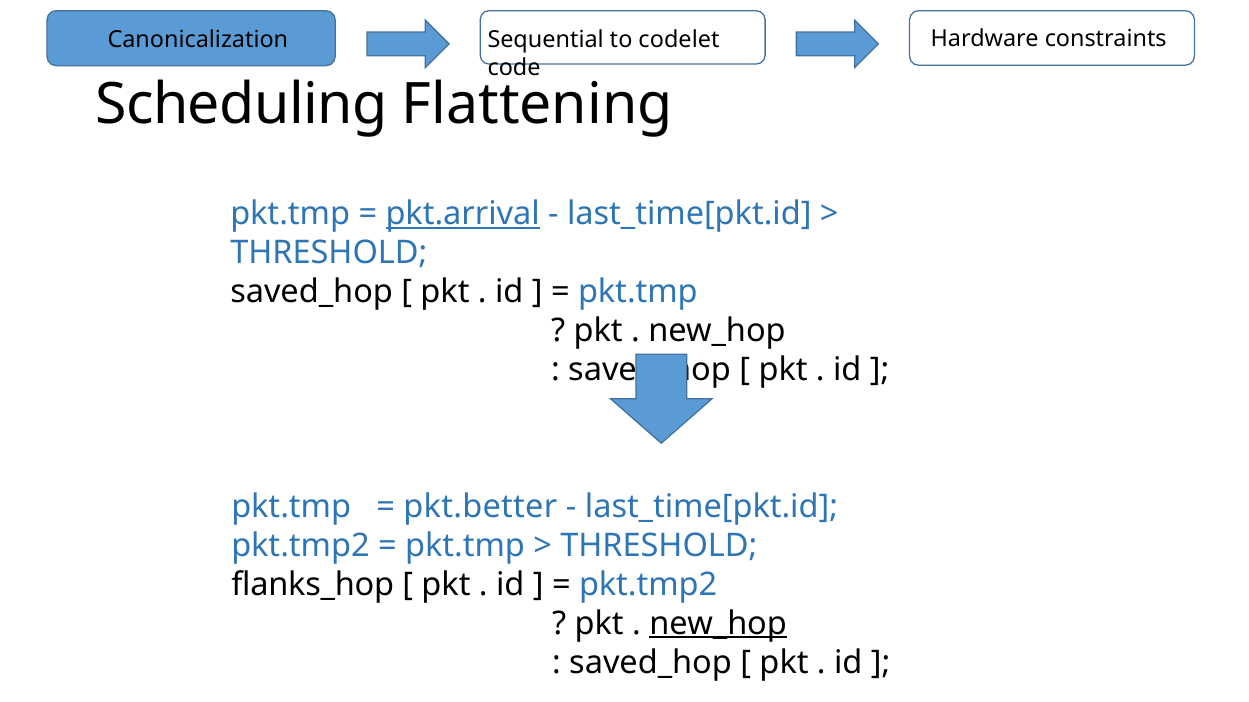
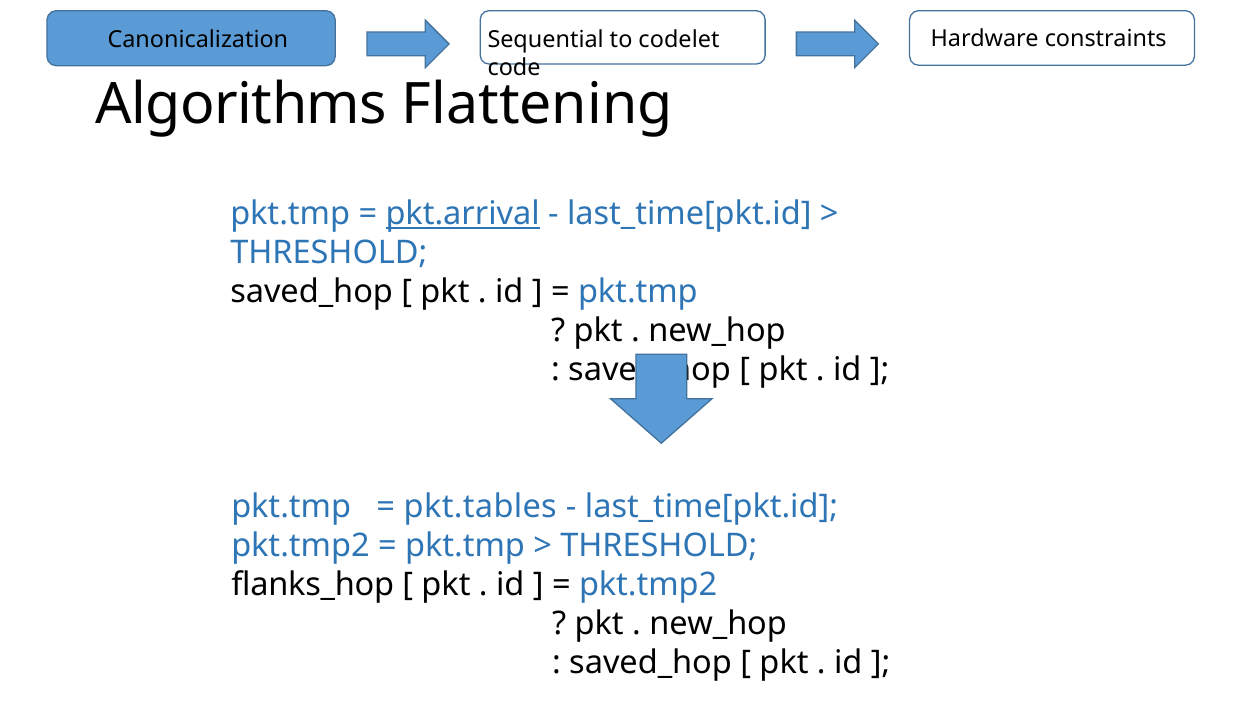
Scheduling: Scheduling -> Algorithms (241, 105)
pkt.better: pkt.better -> pkt.tables (480, 507)
new_hop underline: present -> none (718, 624)
